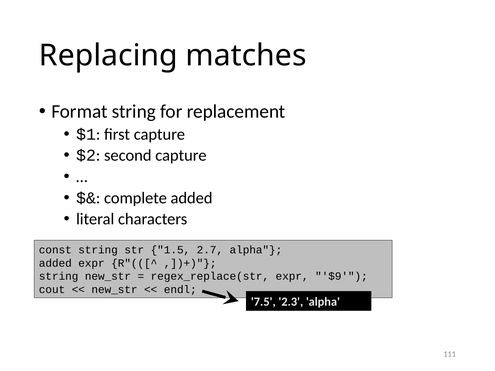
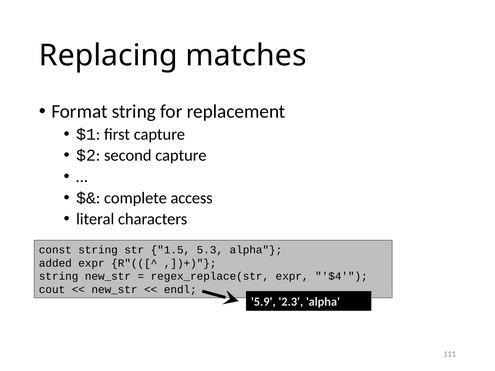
complete added: added -> access (192, 198)
2.7: 2.7 -> 5.3 (210, 250)
$9: $9 -> $4 (341, 276)
7.5: 7.5 -> 5.9 (263, 302)
